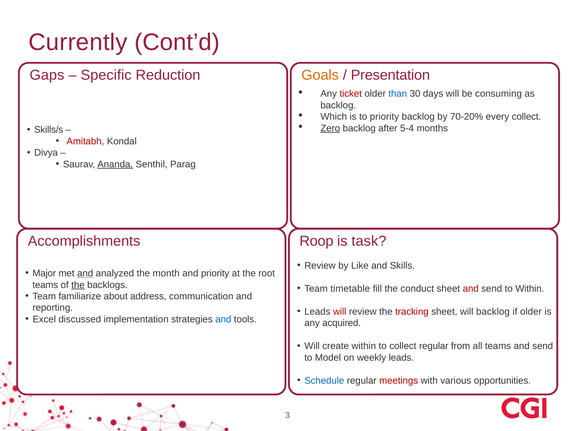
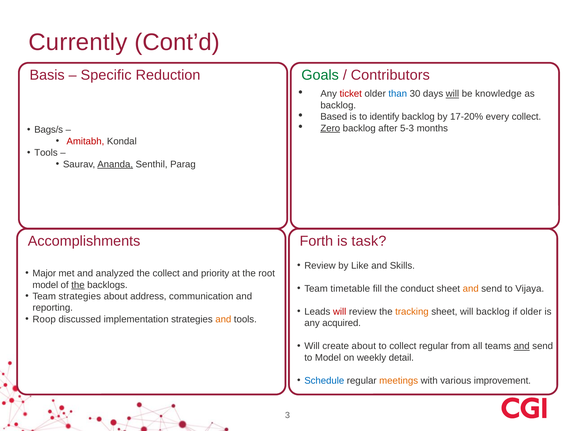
Gaps: Gaps -> Basis (47, 75)
Goals colour: orange -> green (320, 75)
Presentation: Presentation -> Contributors (390, 75)
will underline: none -> present (452, 94)
consuming: consuming -> knowledge (498, 94)
Which: Which -> Based (334, 117)
to priority: priority -> identify (385, 117)
70-20%: 70-20% -> 17-20% (467, 117)
5-4: 5-4 -> 5-3 (407, 128)
Skills/s: Skills/s -> Bags/s (49, 130)
Divya: Divya -> Tools (46, 153)
Roop: Roop -> Forth (316, 241)
and underline: present -> none (85, 274)
the month: month -> collect (166, 274)
teams: teams -> model (45, 285)
and colour: red -> orange (471, 289)
to Within: Within -> Vijaya (530, 289)
Team familiarize: familiarize -> strategies (80, 297)
tracking colour: red -> orange (412, 312)
Excel: Excel -> Roop (44, 320)
and colour: blue -> orange (223, 320)
create within: within -> about (364, 346)
and underline: none -> present (522, 346)
weekly leads: leads -> detail (401, 358)
meetings colour: red -> orange (399, 381)
opportunities: opportunities -> improvement (502, 381)
